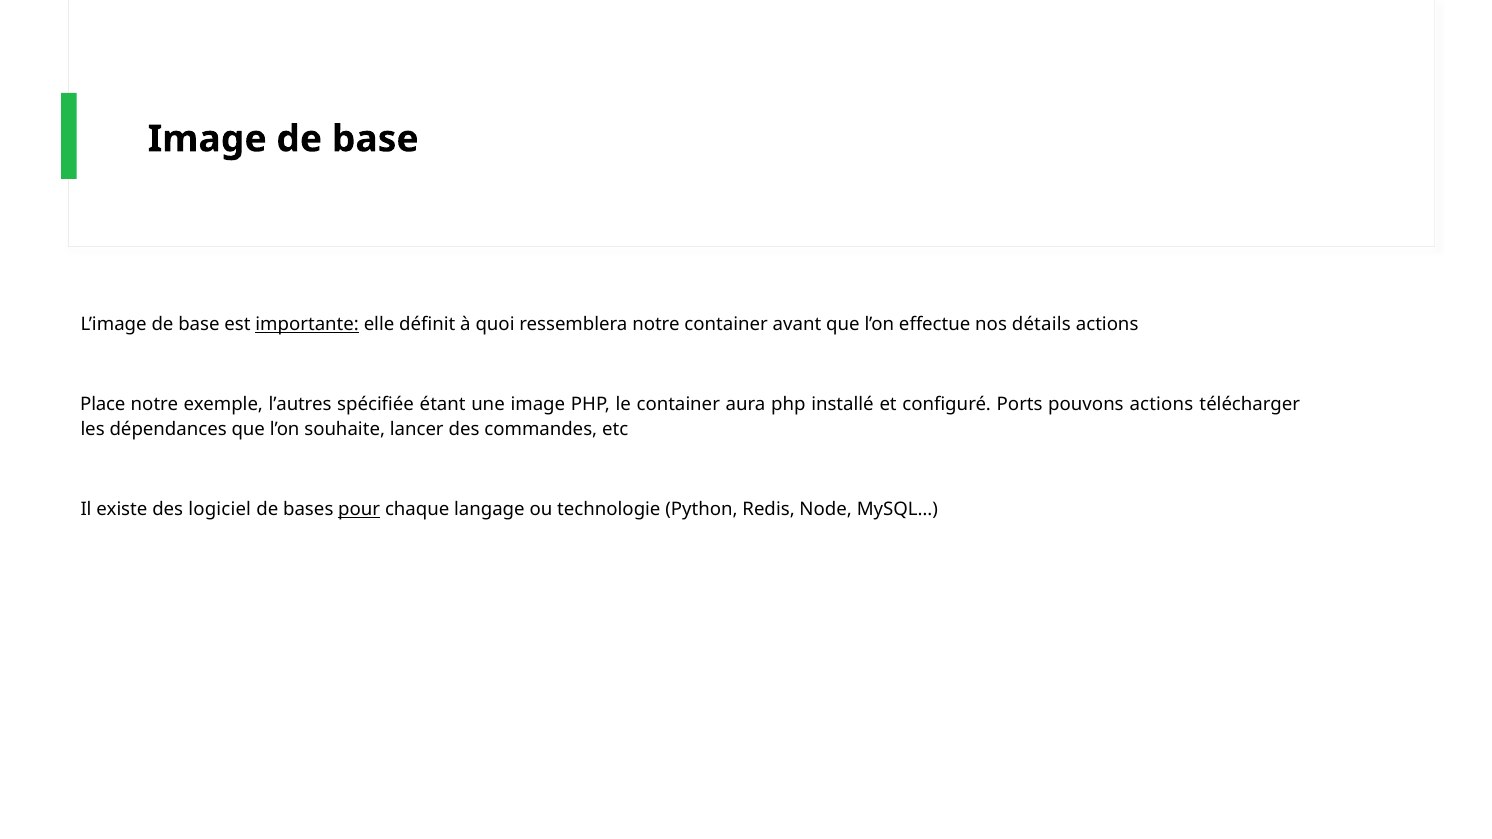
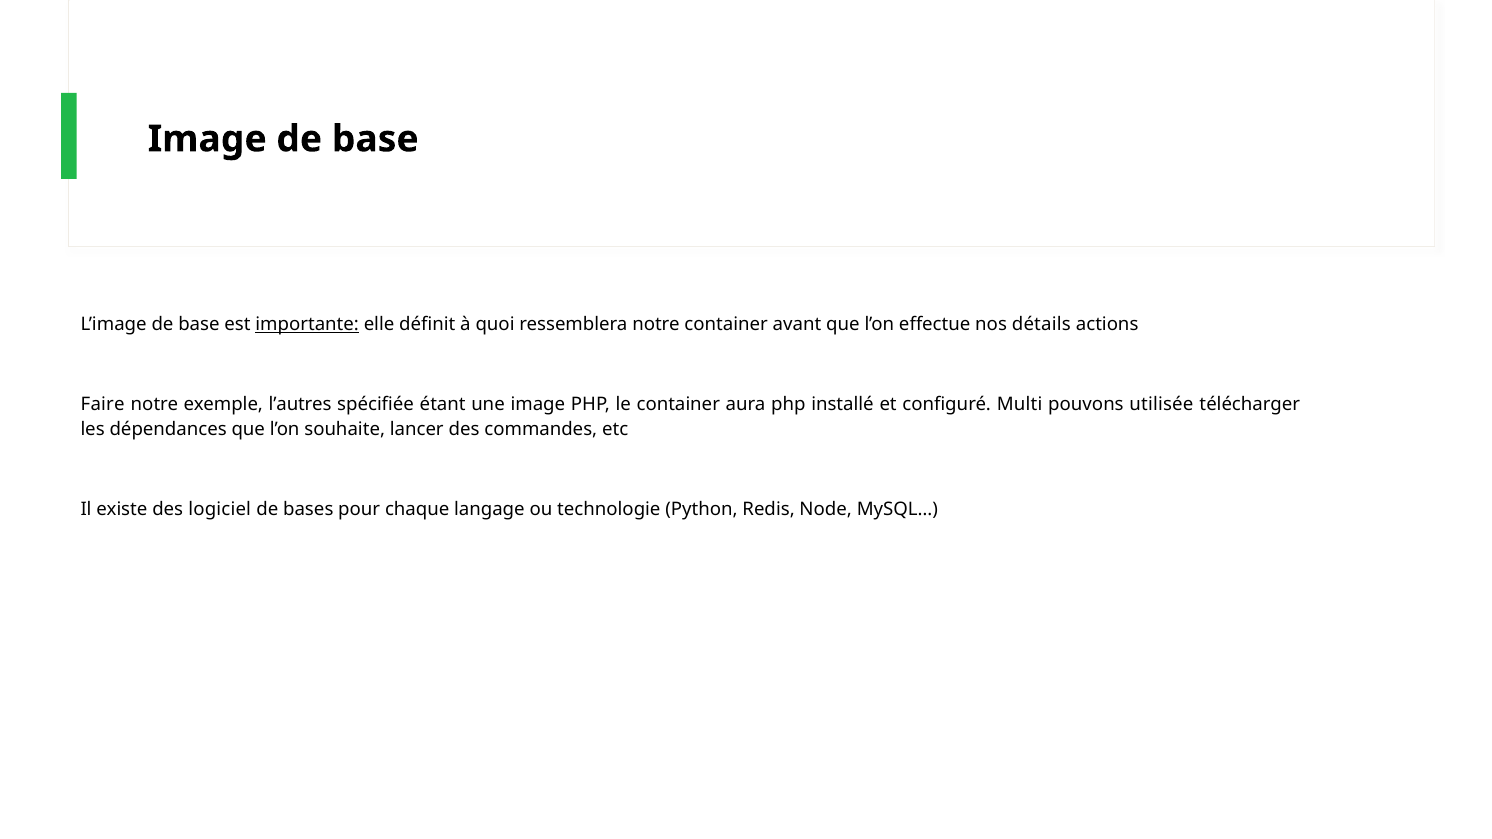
Place: Place -> Faire (103, 405)
Ports: Ports -> Multi (1020, 405)
pouvons actions: actions -> utilisée (1161, 405)
pour underline: present -> none (359, 510)
